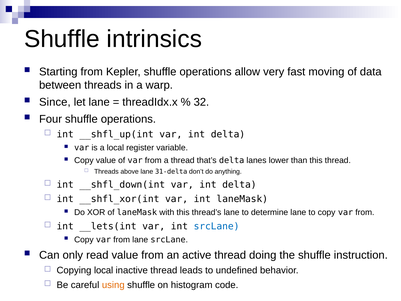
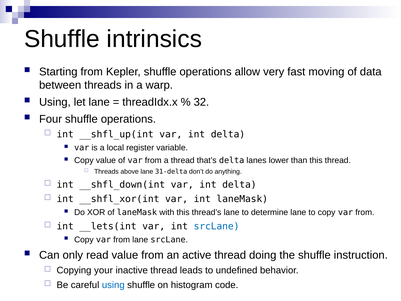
Since: Since -> Using (55, 102)
Copying local: local -> your (103, 270)
using colour: orange -> blue (113, 285)
